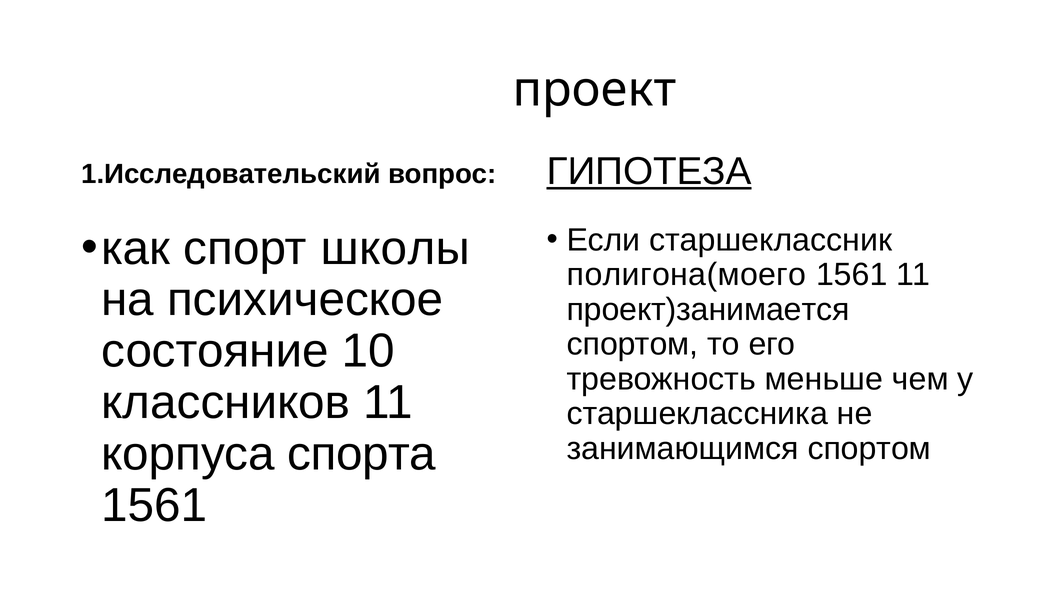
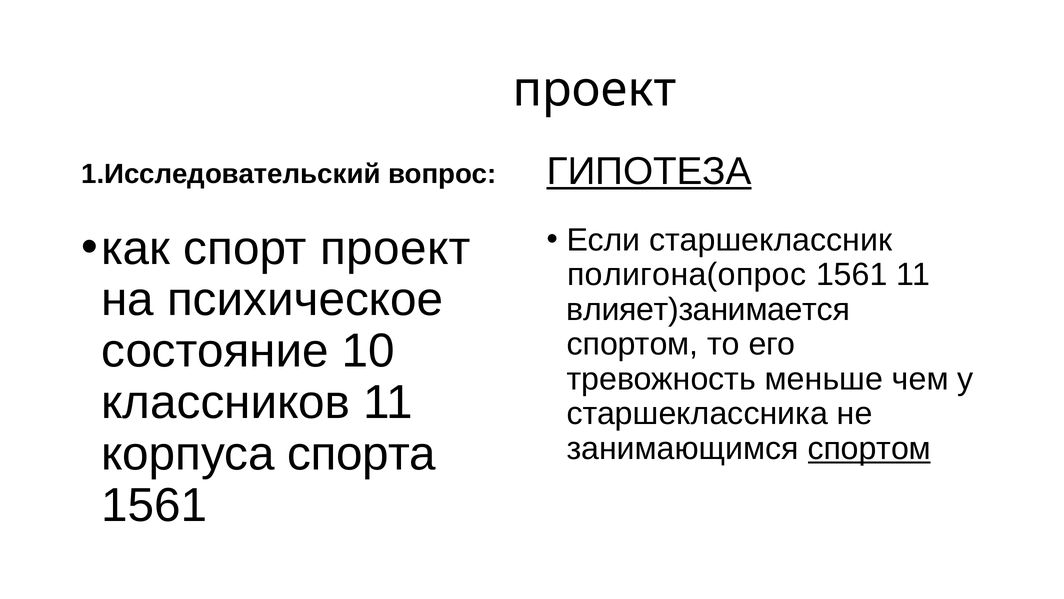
спорт школы: школы -> проект (395, 248)
полигона(моего: полигона(моего -> полигона(опрос (687, 275)
проект)занимается: проект)занимается -> влияет)занимается (708, 309)
спортом underline: none -> present (869, 448)
